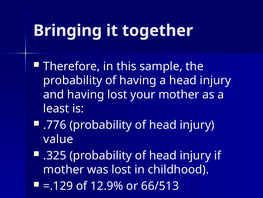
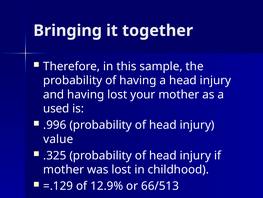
least: least -> used (56, 108)
.776: .776 -> .996 (55, 125)
